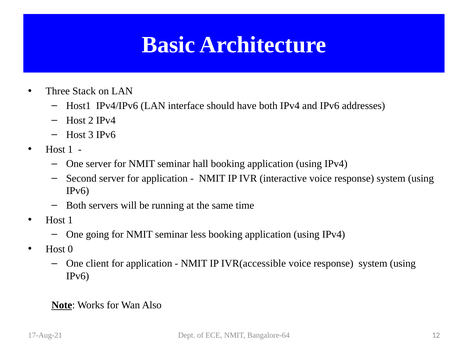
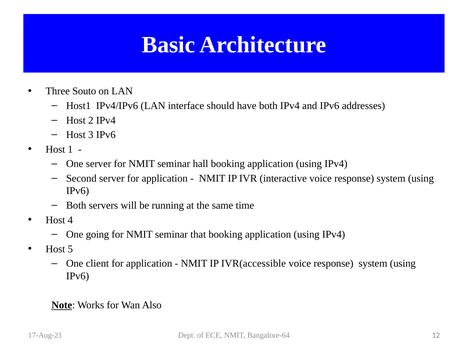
Stack: Stack -> Souto (84, 91)
1: 1 -> 4 (70, 220)
less: less -> that (198, 234)
0: 0 -> 5 (70, 249)
